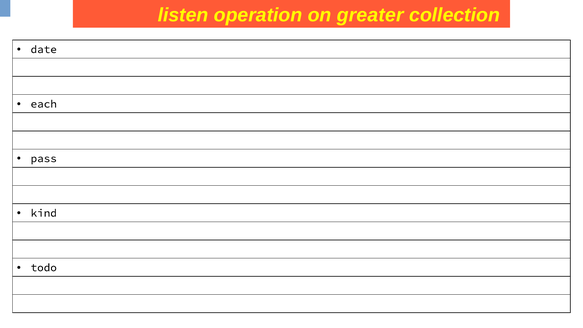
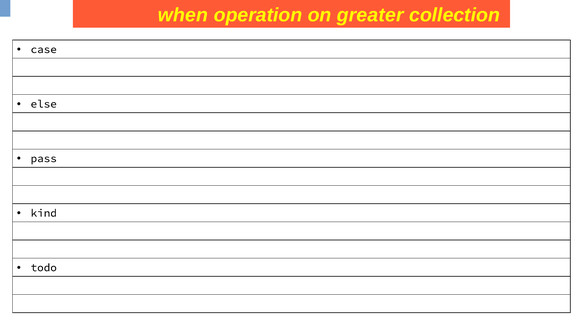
listen: listen -> when (183, 15)
date: date -> case (44, 49)
each: each -> else (44, 104)
